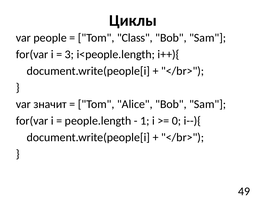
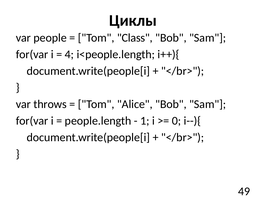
3: 3 -> 4 (69, 54)
значит: значит -> throws (50, 104)
